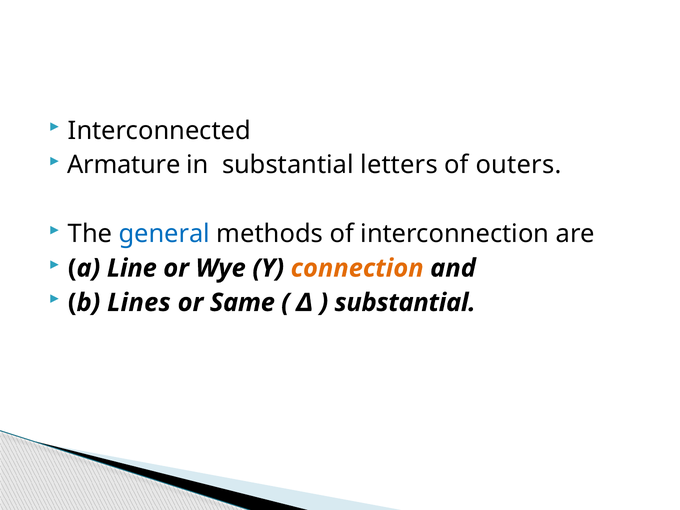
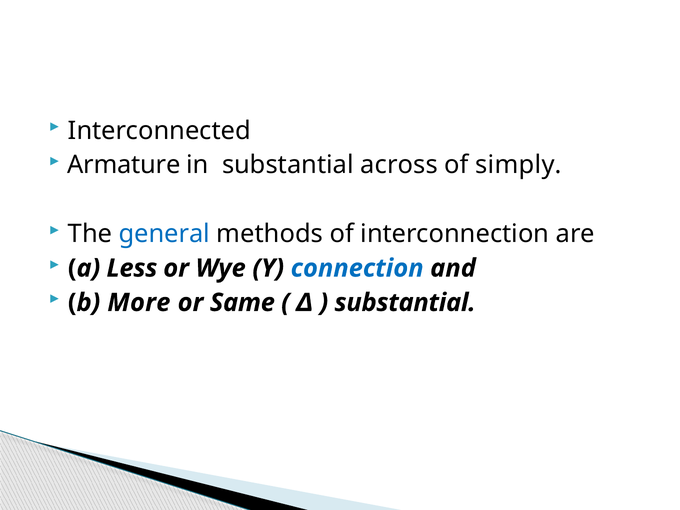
letters: letters -> across (399, 165)
outers: outers -> simply (519, 165)
Line: Line -> Less (132, 268)
connection colour: orange -> blue (357, 268)
Lines: Lines -> More (139, 303)
